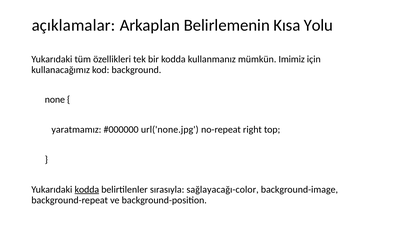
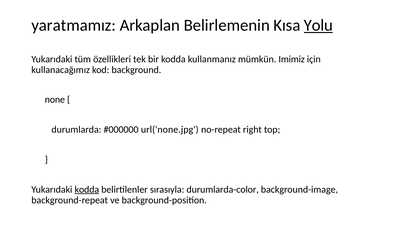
açıklamalar: açıklamalar -> yaratmamız (74, 25)
Yolu underline: none -> present (318, 25)
yaratmamız: yaratmamız -> durumlarda (76, 129)
sağlayacağı-color: sağlayacağı-color -> durumlarda-color (223, 189)
